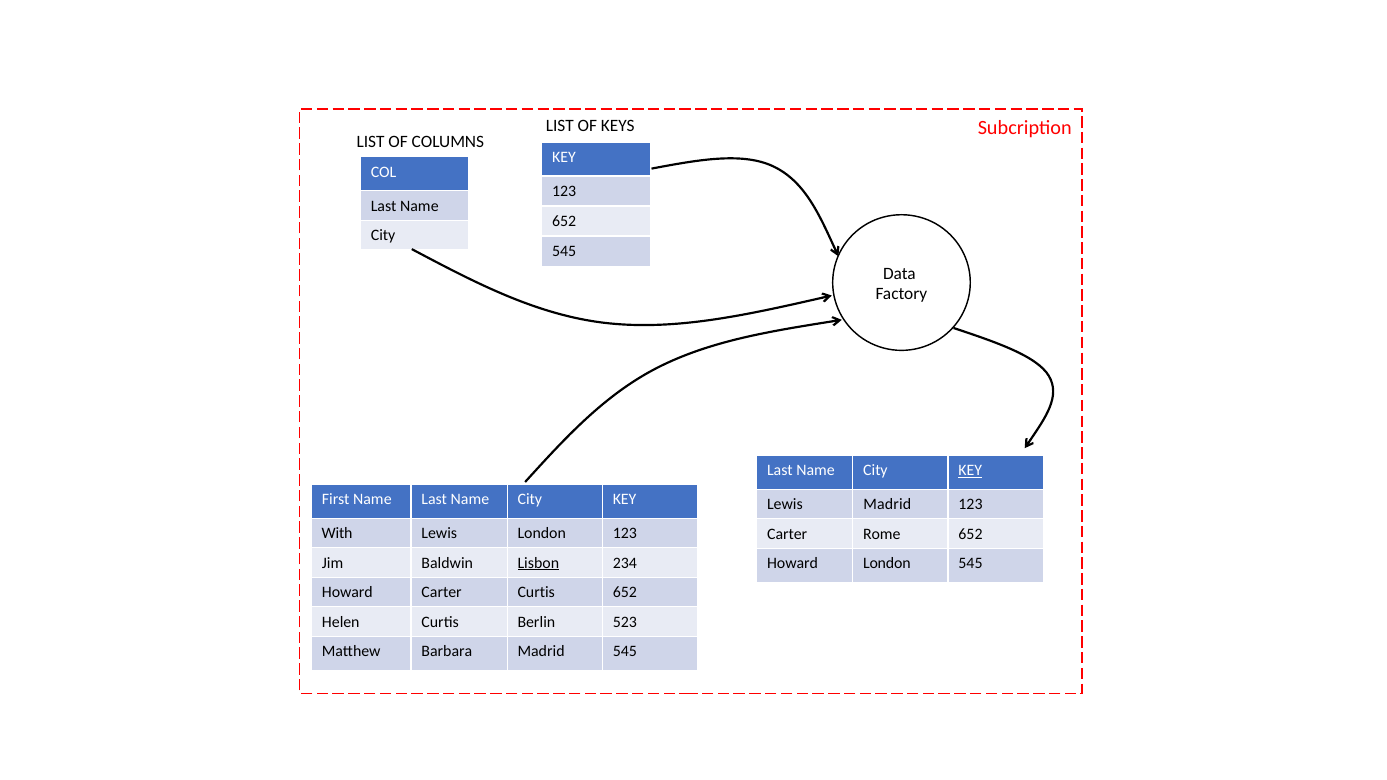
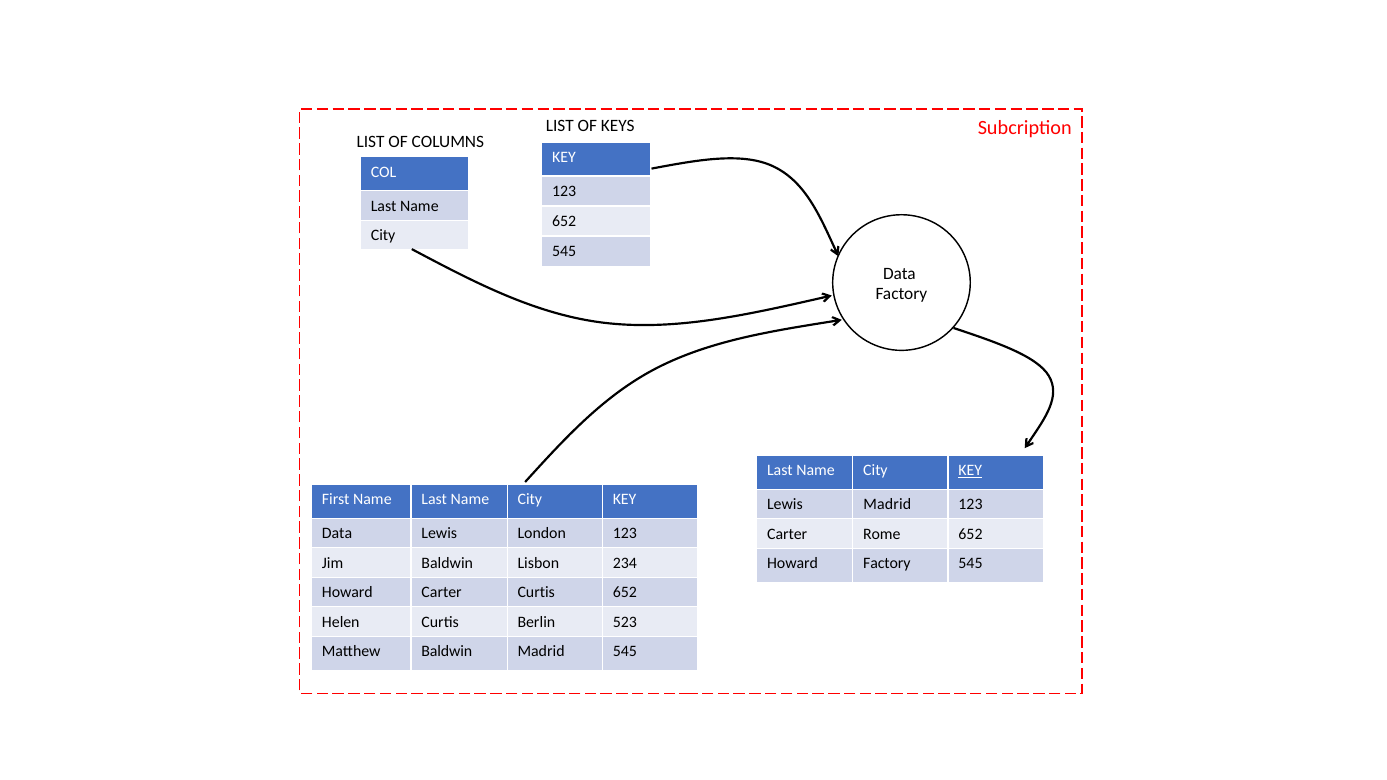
With: With -> Data (337, 533)
Lisbon underline: present -> none (538, 563)
Howard London: London -> Factory (887, 564)
Matthew Barbara: Barbara -> Baldwin (447, 652)
